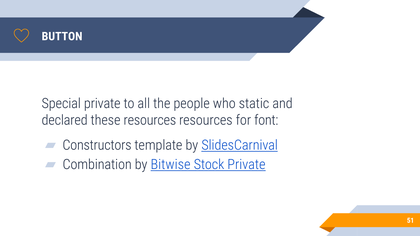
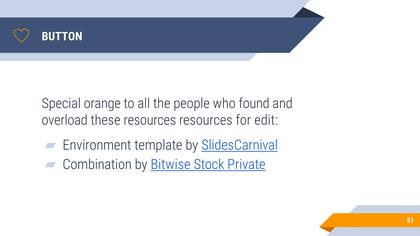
Special private: private -> orange (102, 104)
static: static -> found (254, 104)
declared: declared -> overload (65, 120)
font: font -> edit (266, 120)
Constructors: Constructors -> Environment (97, 146)
